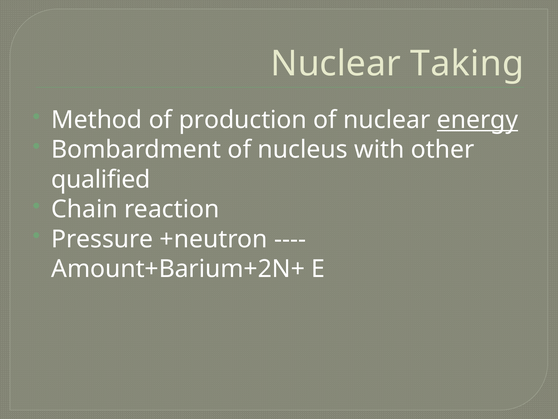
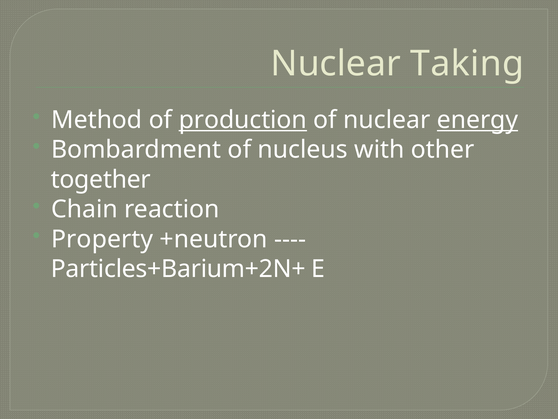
production underline: none -> present (243, 120)
qualified: qualified -> together (101, 179)
Pressure: Pressure -> Property (102, 239)
Amount+Barium+2N+: Amount+Barium+2N+ -> Particles+Barium+2N+ (178, 269)
